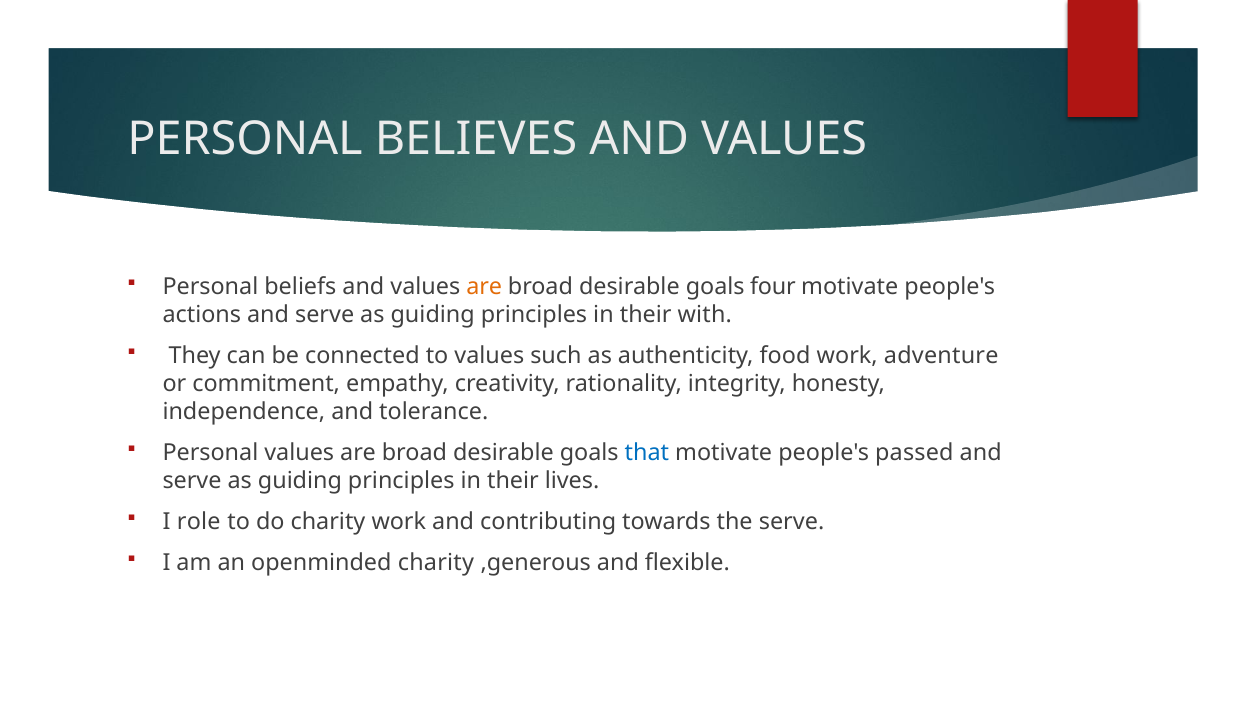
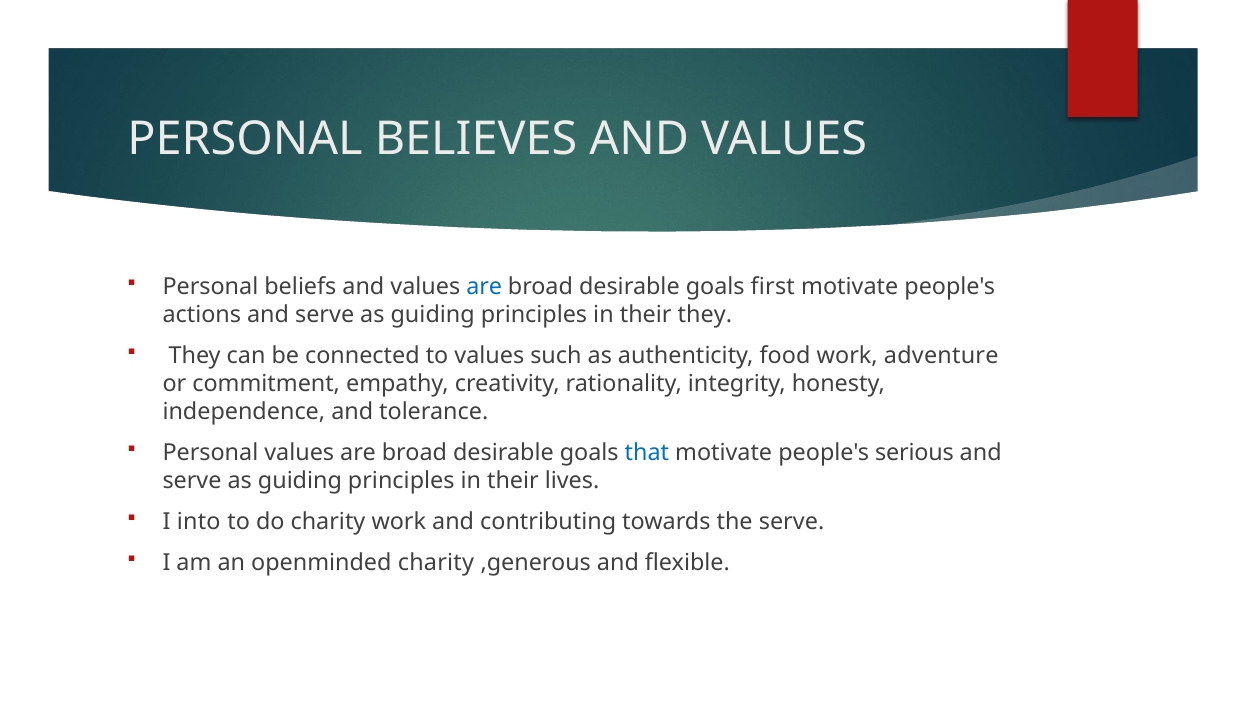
are colour: orange -> blue (484, 287)
four: four -> first (773, 287)
their with: with -> they (705, 315)
passed: passed -> serious (915, 453)
role: role -> into (199, 522)
